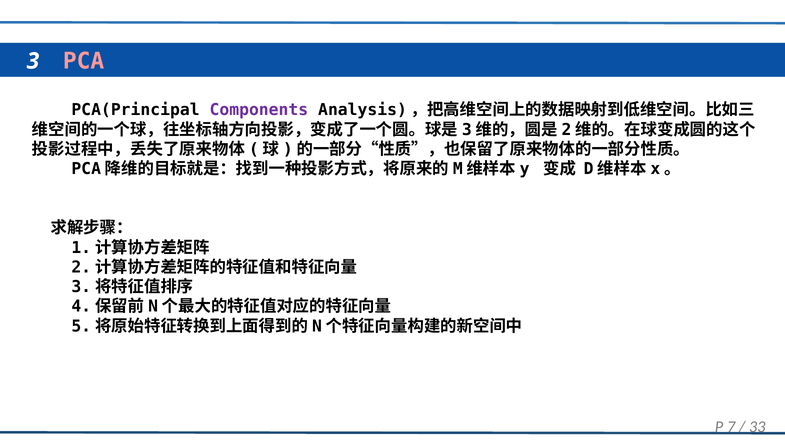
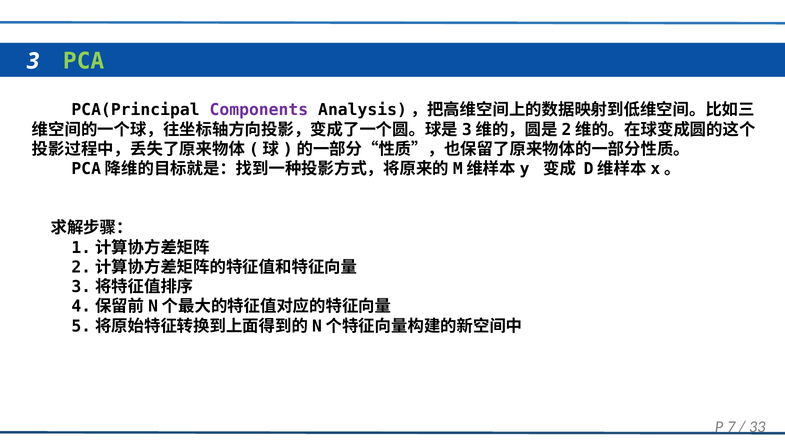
PCA colour: pink -> light green (84, 61)
